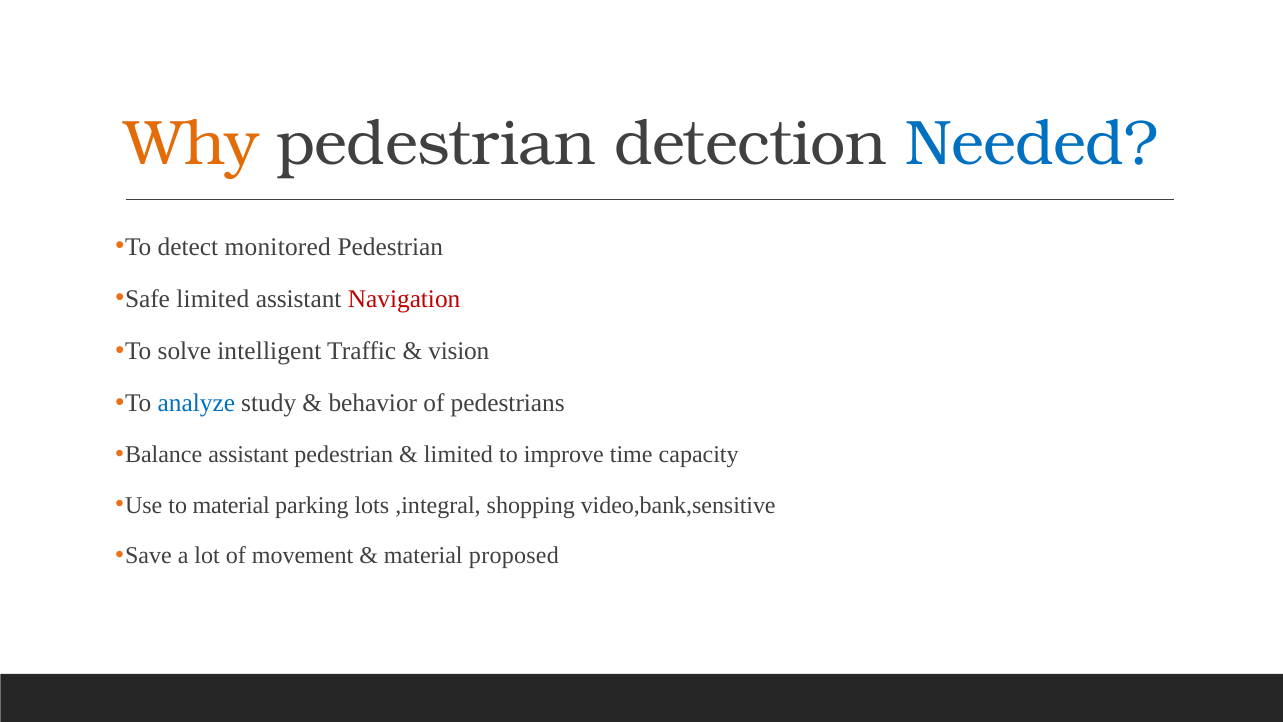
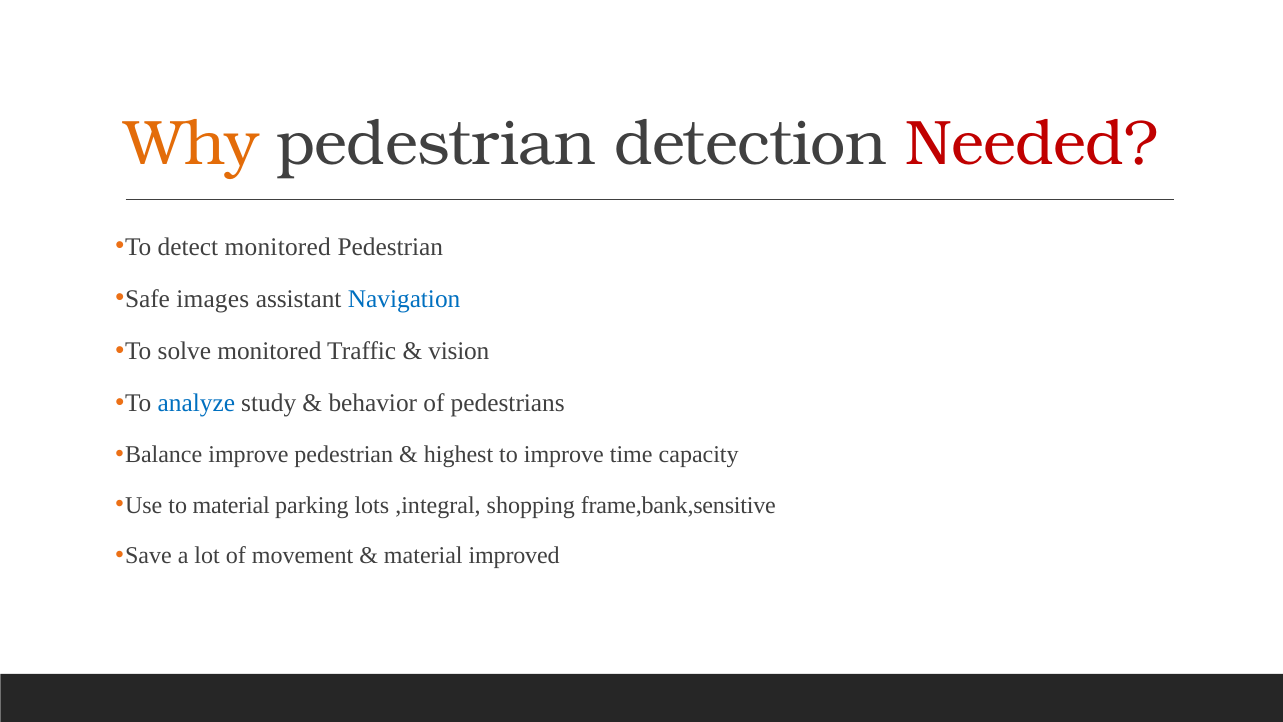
Needed colour: blue -> red (1032, 144)
Safe limited: limited -> images (213, 299)
Navigation colour: red -> blue (404, 299)
solve intelligent: intelligent -> monitored (269, 351)
Balance assistant: assistant -> improve (248, 454)
limited: limited -> highest (459, 454)
video,bank,sensitive: video,bank,sensitive -> frame,bank,sensitive (678, 505)
proposed: proposed -> improved (514, 555)
